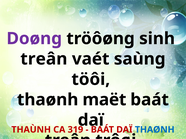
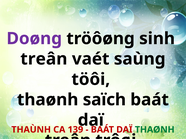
maët: maët -> saïch (104, 100)
319: 319 -> 139 (75, 130)
THAØNH colour: blue -> green (155, 130)
